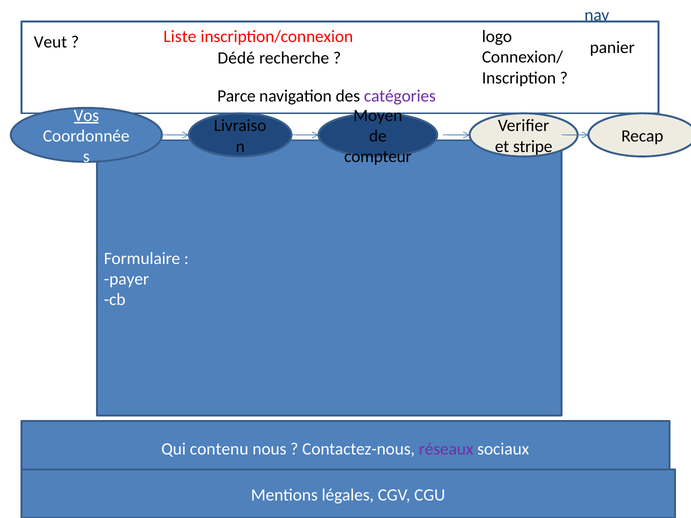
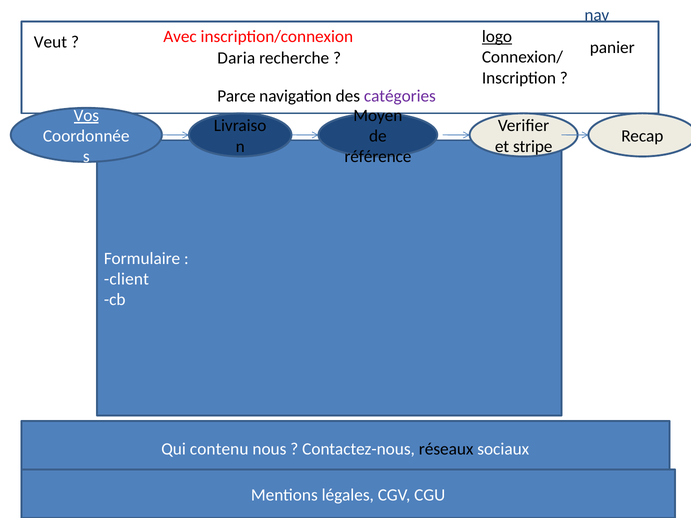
Liste: Liste -> Avec (180, 37)
logo underline: none -> present (497, 37)
Dédé: Dédé -> Daria (236, 58)
compteur: compteur -> référence (378, 157)
payer: payer -> client (126, 279)
réseaux colour: purple -> black (446, 449)
